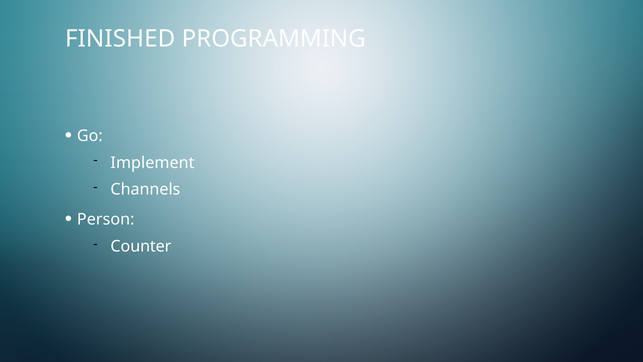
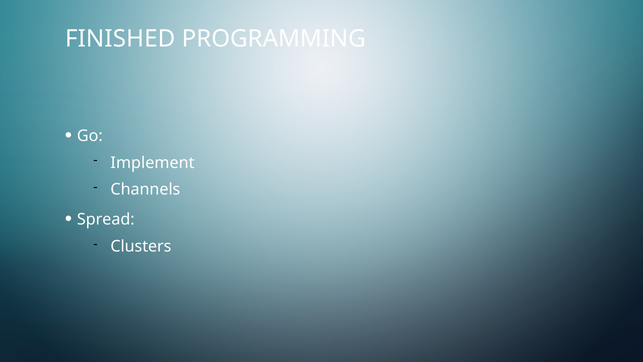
Person: Person -> Spread (106, 219)
Counter: Counter -> Clusters (141, 246)
